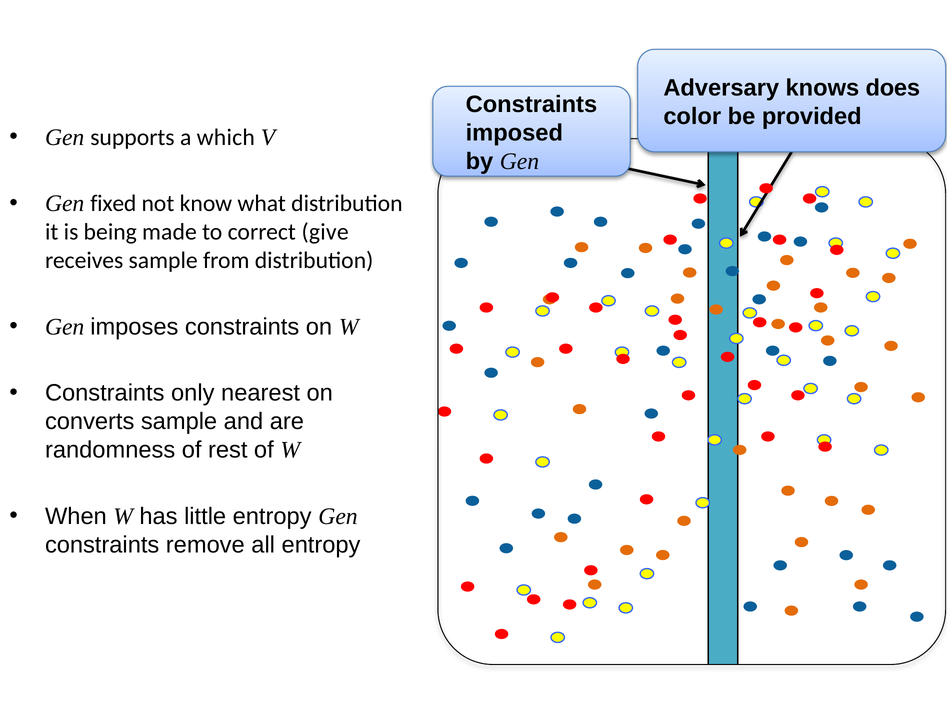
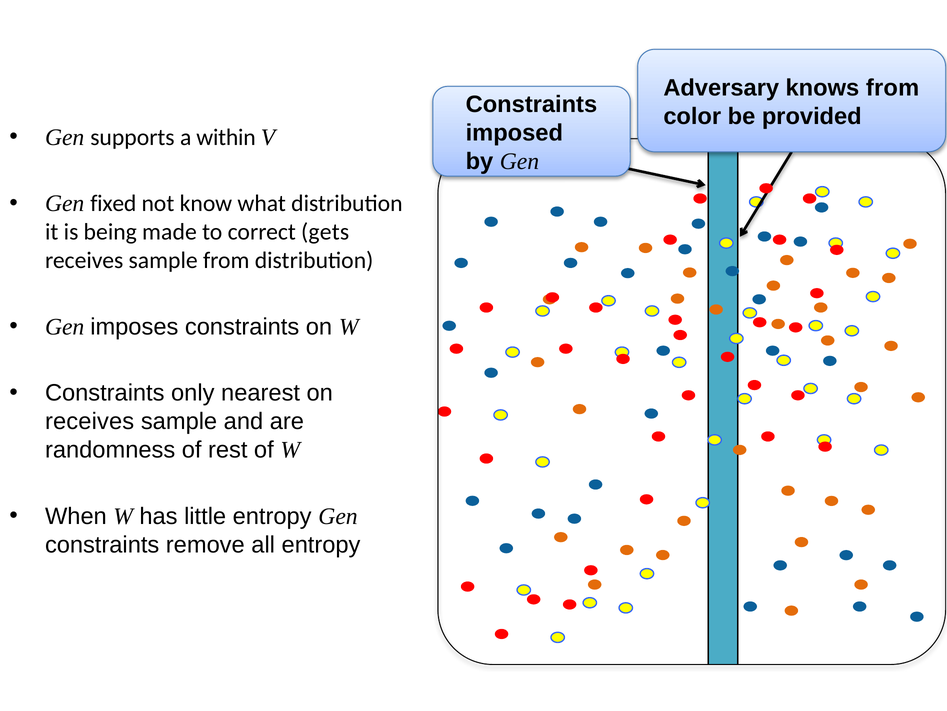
knows does: does -> from (893, 88)
which: which -> within (226, 137)
give: give -> gets (325, 232)
converts: converts -> receives (90, 421)
